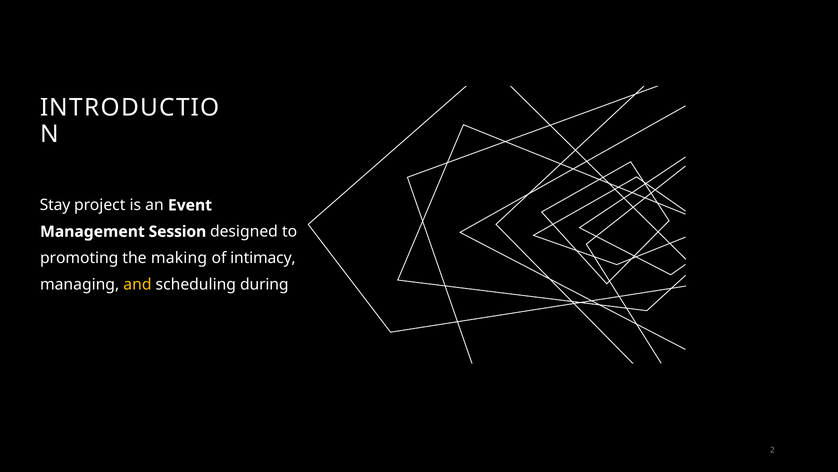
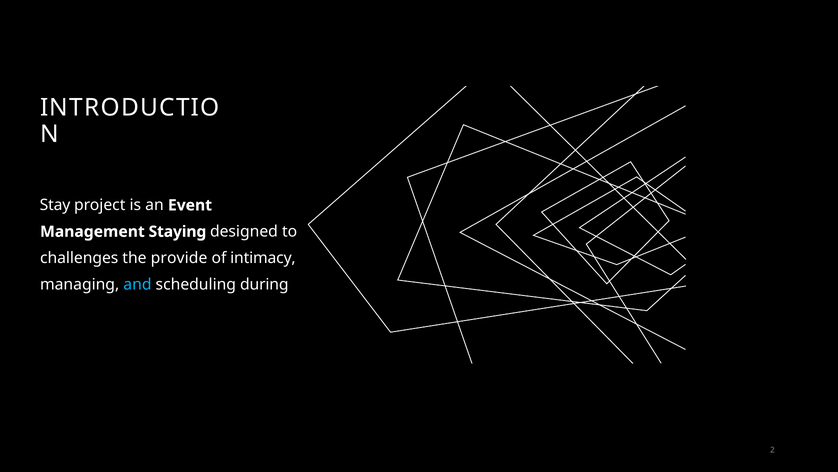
Session: Session -> Staying (177, 231)
promoting: promoting -> challenges (79, 258)
making: making -> provide (179, 258)
and colour: yellow -> light blue (137, 284)
